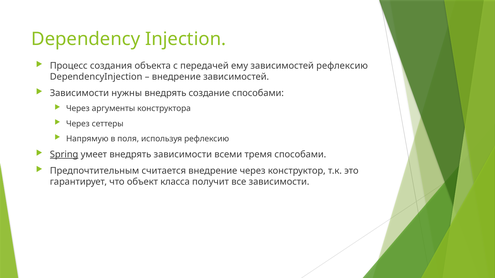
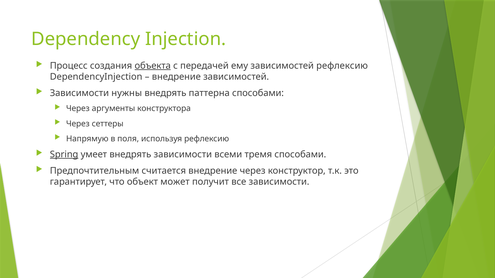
объекта underline: none -> present (153, 66)
создание: создание -> паттерна (209, 93)
класса: класса -> может (175, 182)
